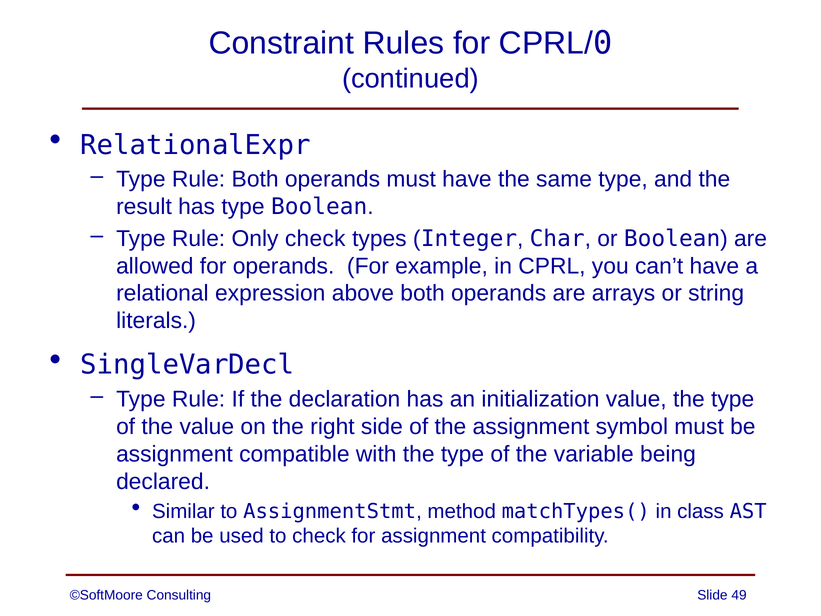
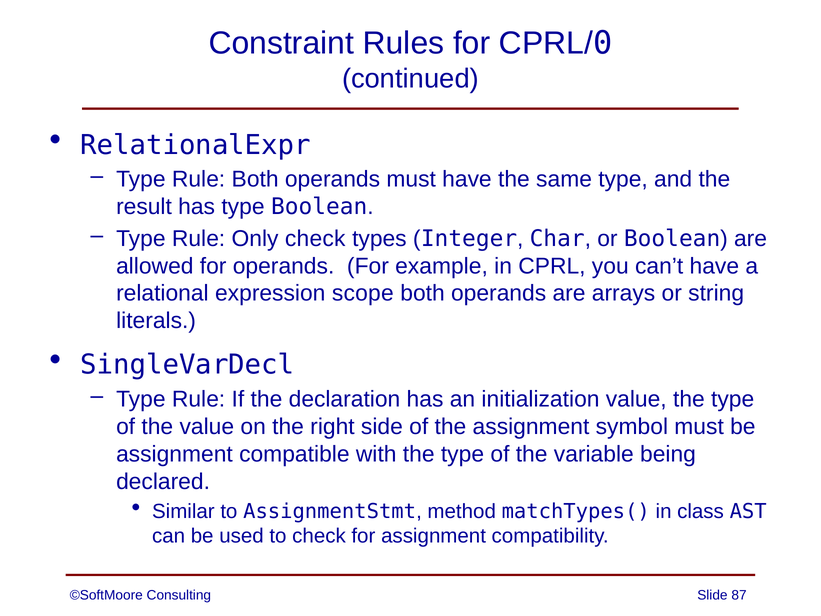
above: above -> scope (363, 293)
49: 49 -> 87 (739, 595)
